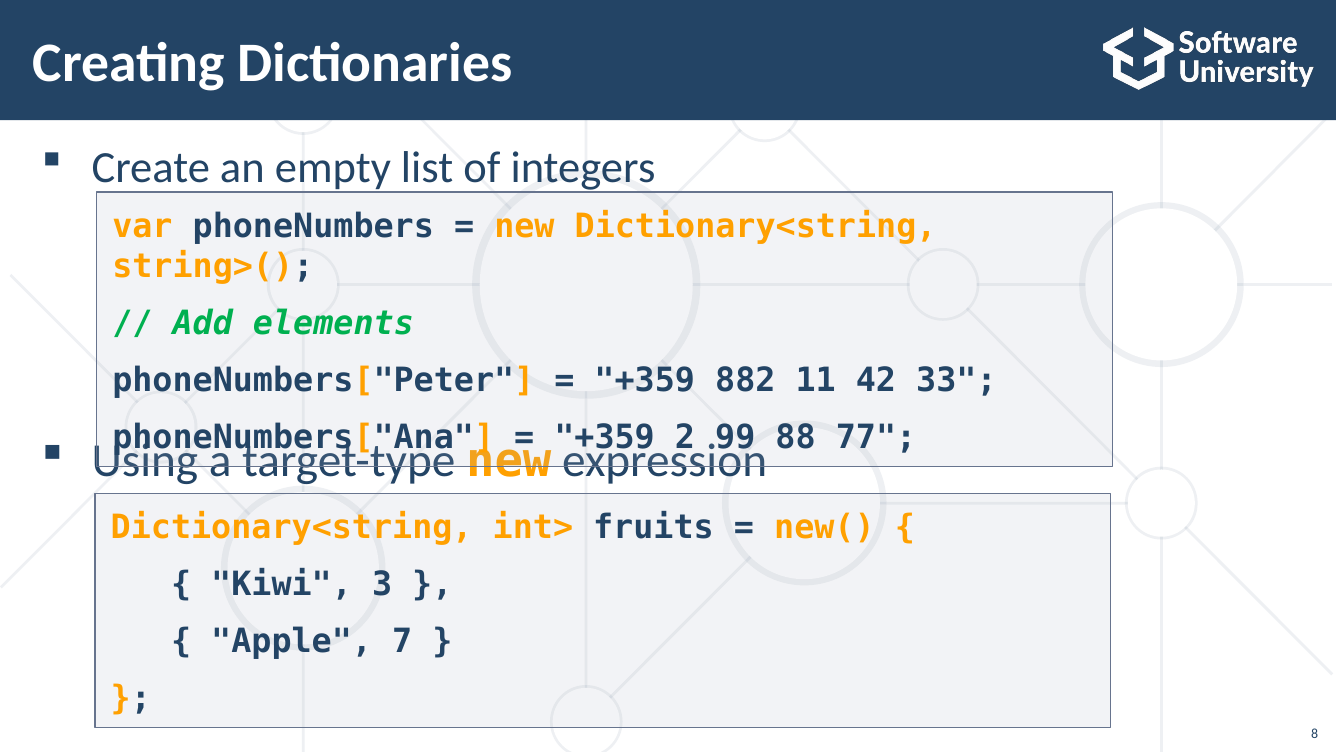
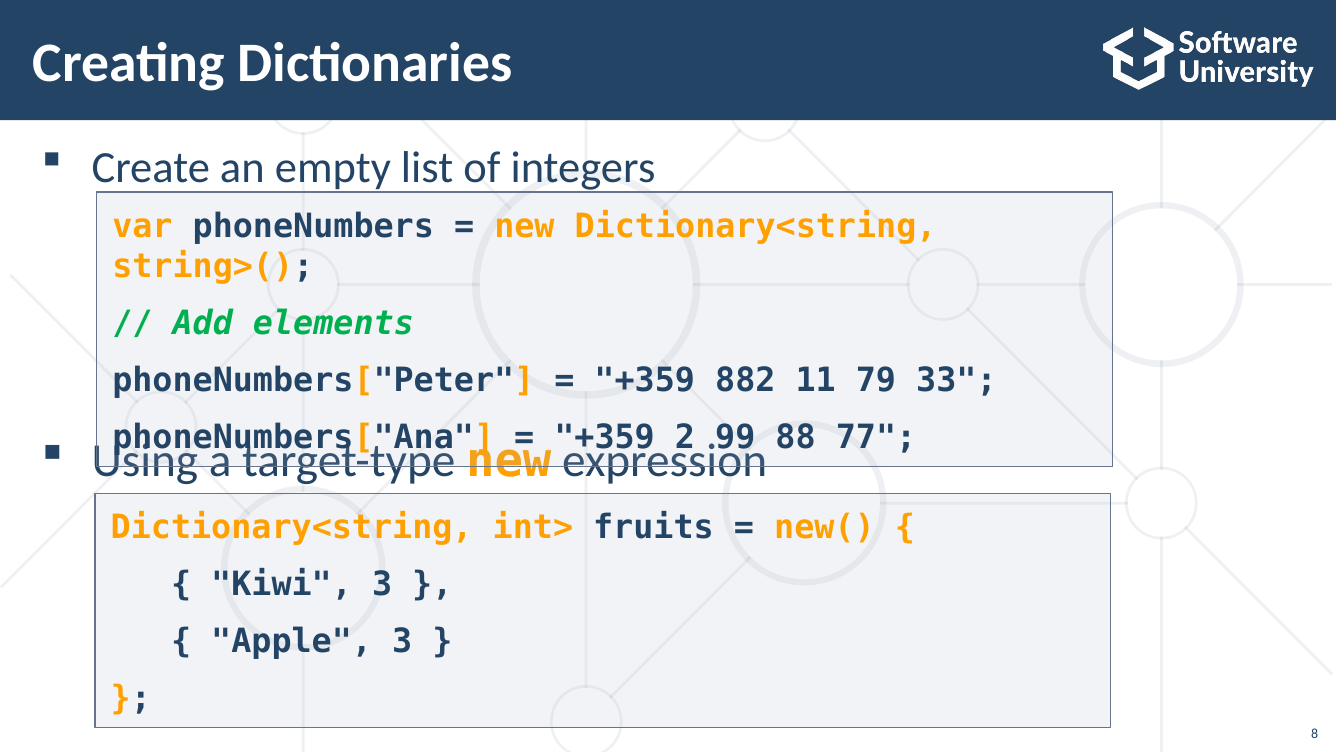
42: 42 -> 79 (876, 380)
Apple 7: 7 -> 3 (402, 641)
